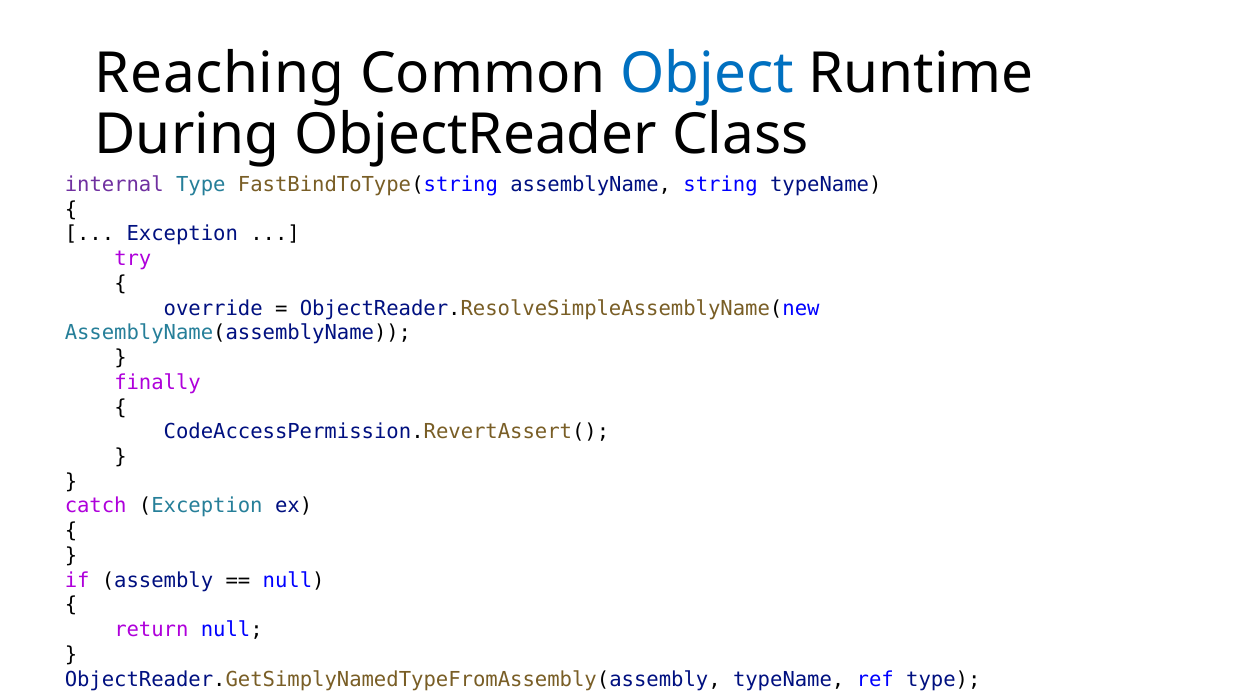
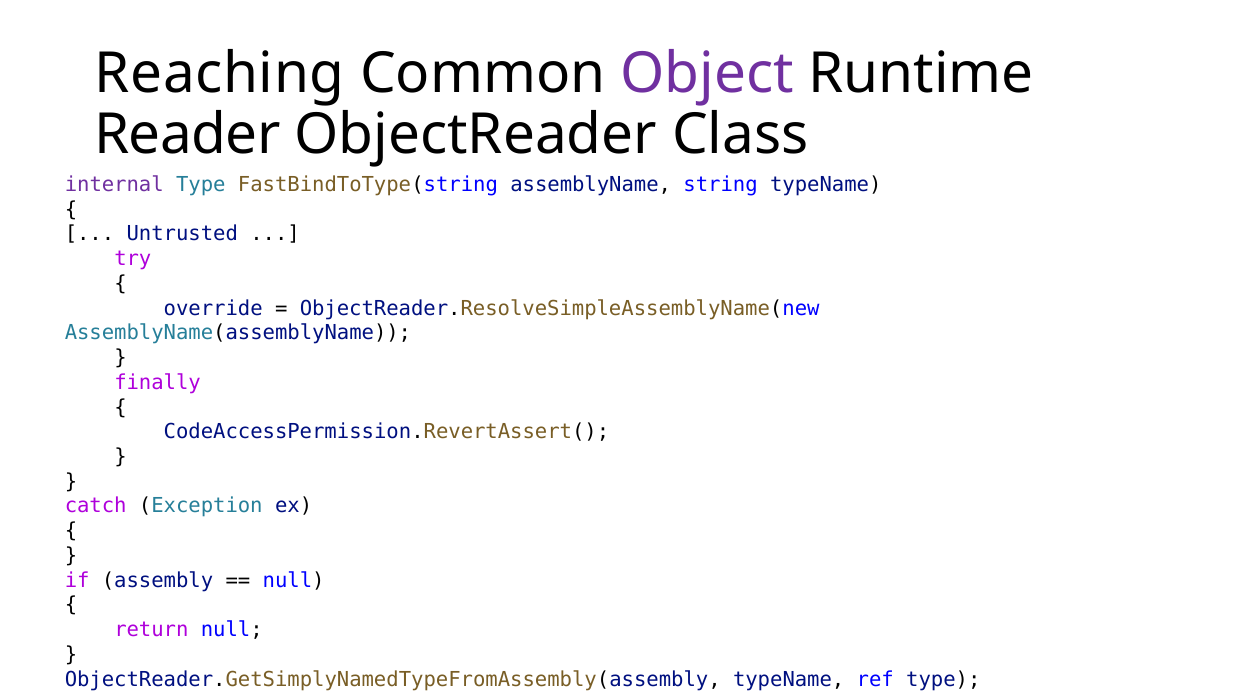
Object colour: blue -> purple (707, 73)
During: During -> Reader (187, 135)
Exception: Exception -> Untrusted (182, 234)
